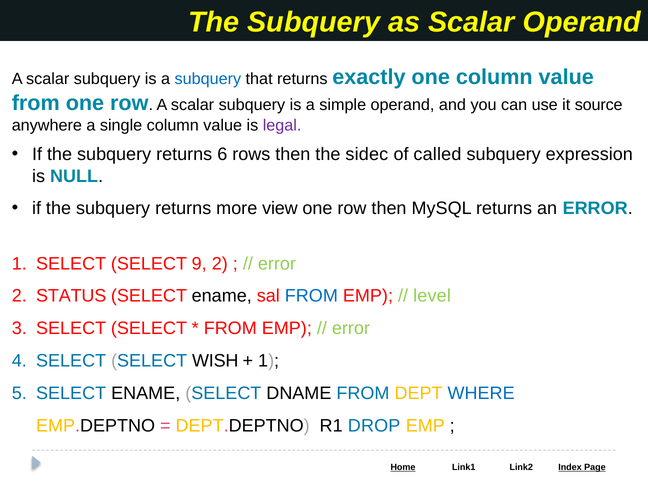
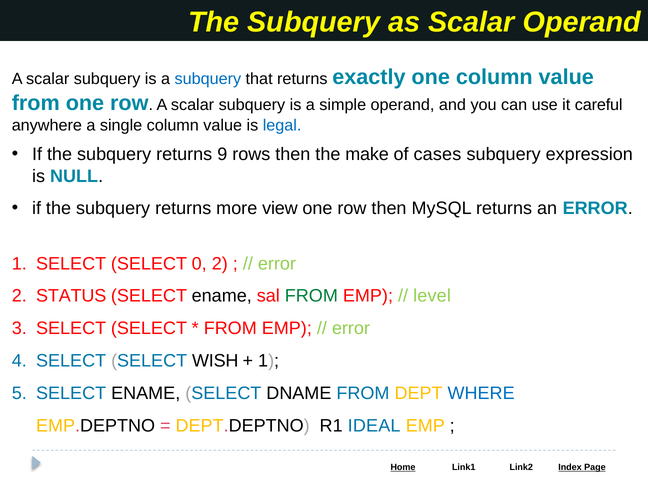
source: source -> careful (599, 105)
legal colour: purple -> blue (282, 125)
6: 6 -> 9 (222, 155)
sidec: sidec -> make (367, 155)
called: called -> cases (437, 155)
9: 9 -> 0 (199, 264)
FROM colour: blue -> green (311, 296)
DROP: DROP -> IDEAL (374, 426)
